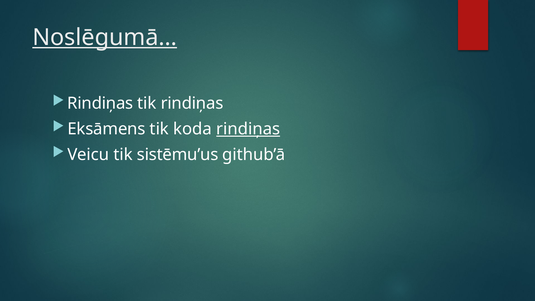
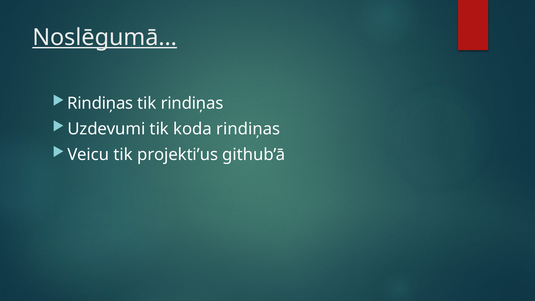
Eksāmens: Eksāmens -> Uzdevumi (106, 129)
rindiņas underline: present -> none (248, 129)
sistēmu’us: sistēmu’us -> projekti’us (178, 155)
